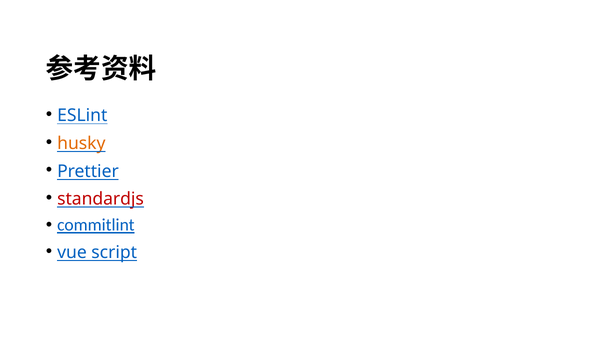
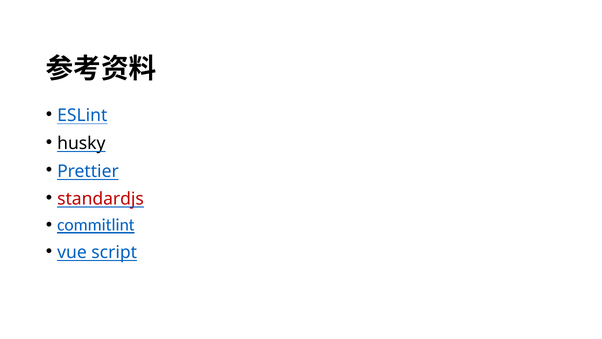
husky colour: orange -> black (81, 143)
